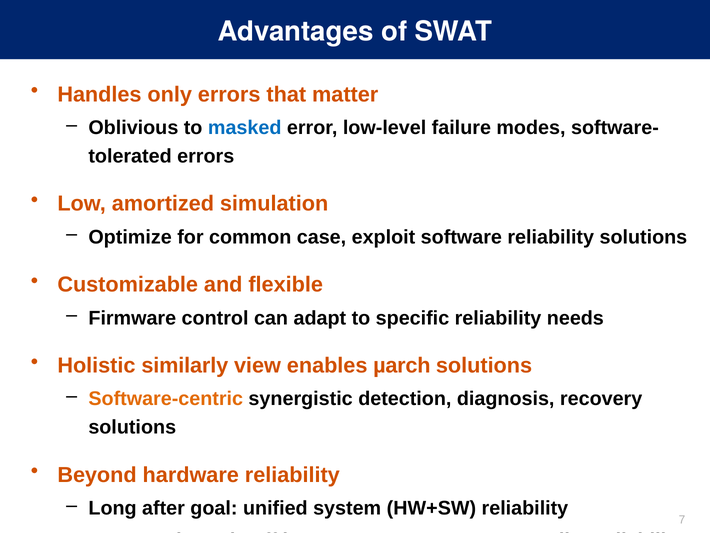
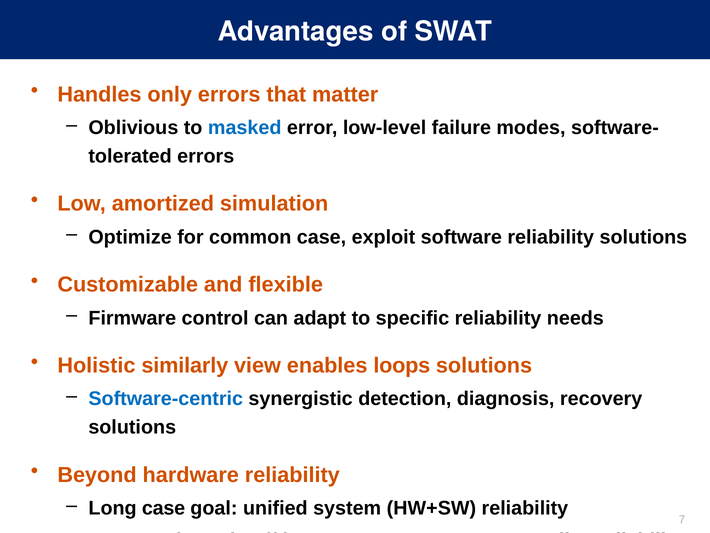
µarch: µarch -> loops (402, 365)
Software-centric colour: orange -> blue (166, 399)
Long after: after -> case (164, 508)
